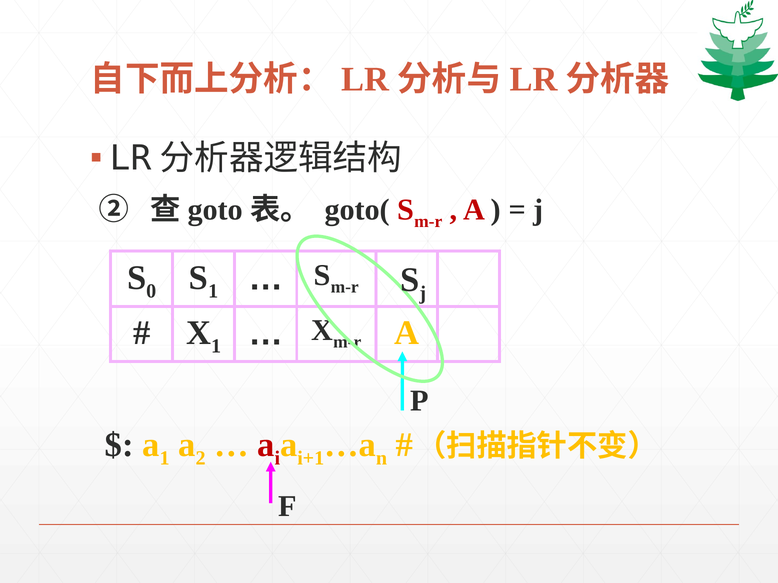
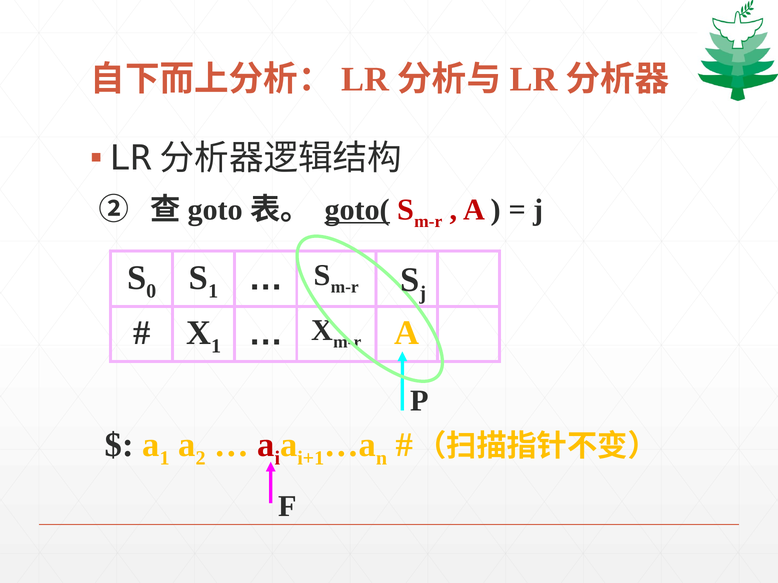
goto( underline: none -> present (357, 210)
